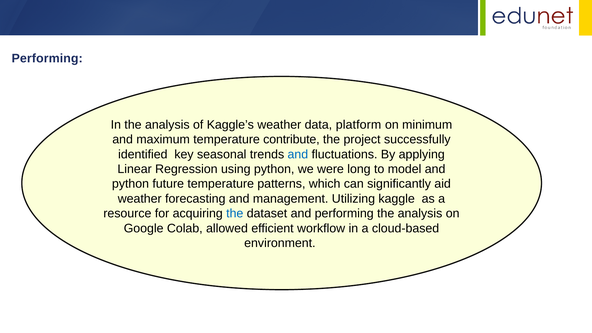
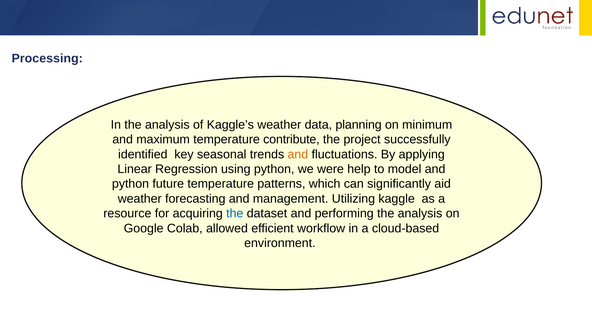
Performing: Performing -> Processing (47, 58)
platform: platform -> planning (359, 125)
and colour: blue -> orange (298, 154)
long: long -> help (359, 169)
